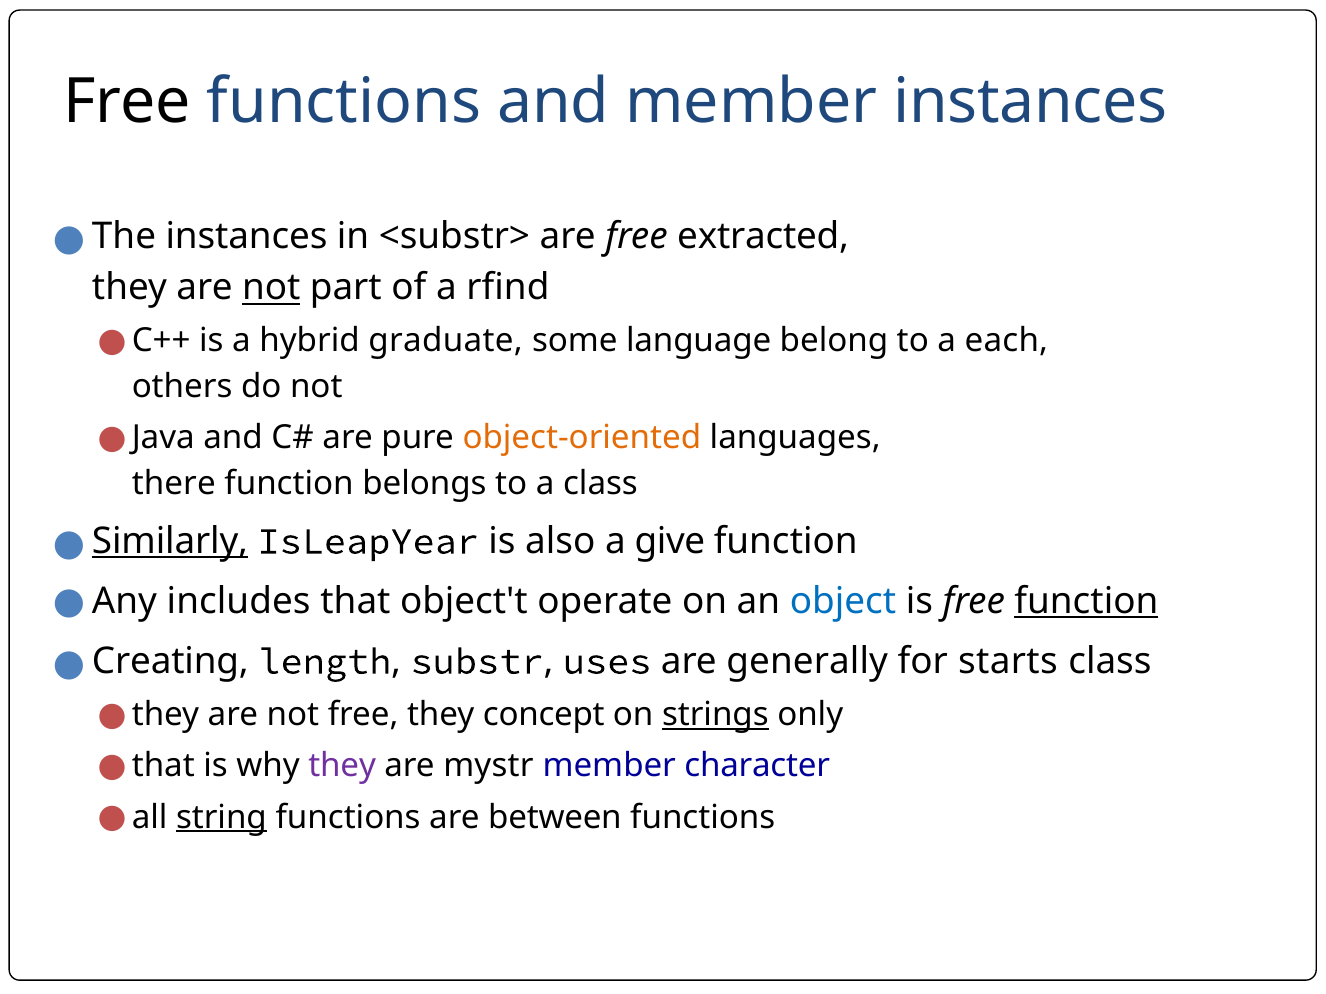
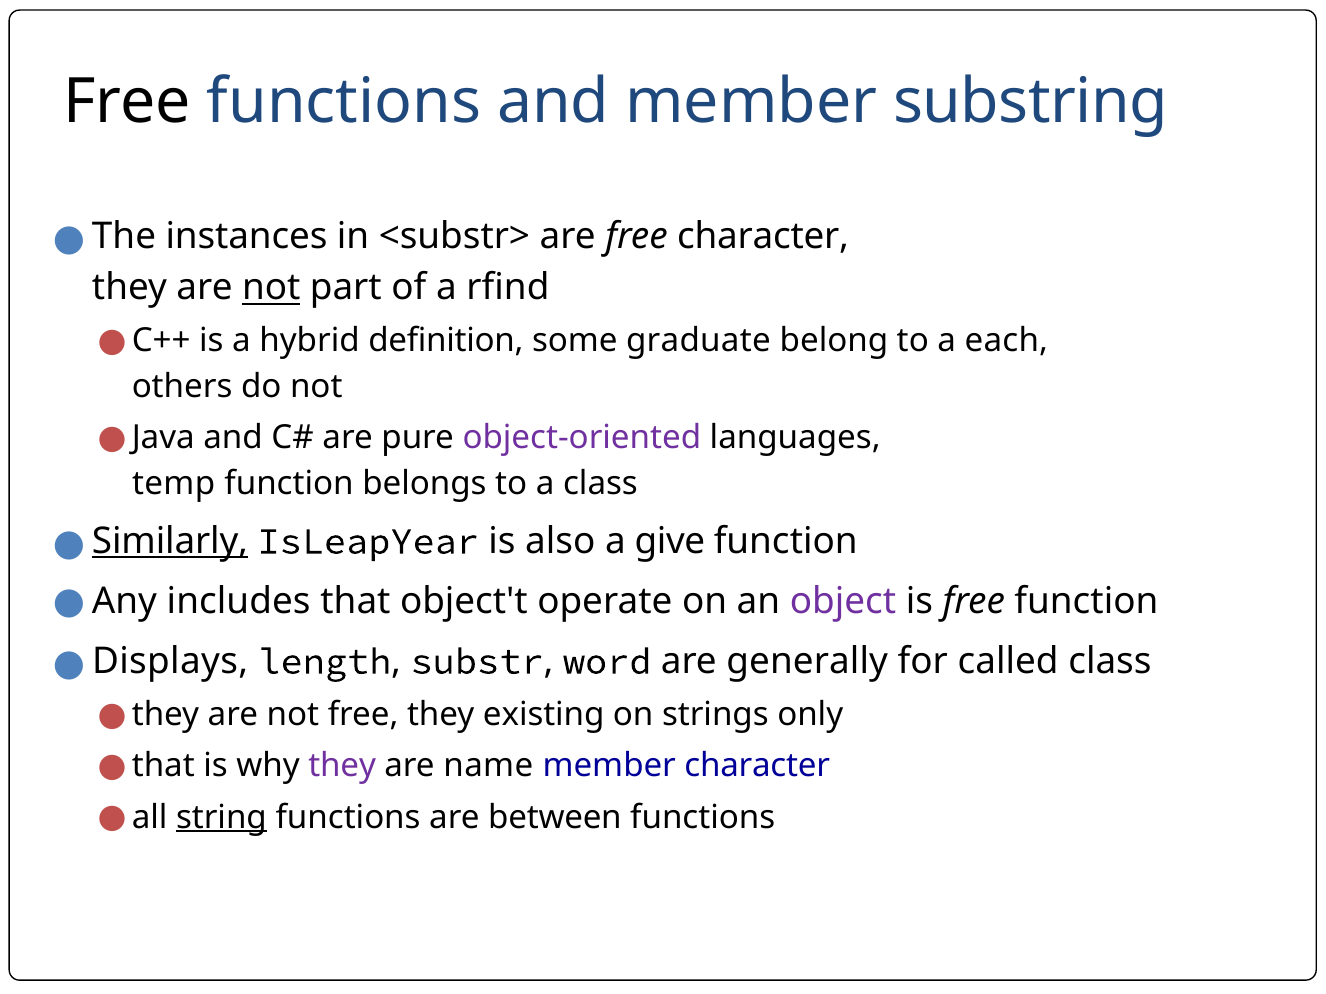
member instances: instances -> substring (1030, 102)
free extracted: extracted -> character (763, 237)
graduate: graduate -> definition (446, 341)
language: language -> graduate (698, 341)
object-oriented colour: orange -> purple (582, 438)
there: there -> temp (174, 484)
object colour: blue -> purple (843, 602)
function underline: present -> none (1086, 602)
Creating: Creating -> Displays (170, 662)
uses: uses -> word (607, 662)
starts: starts -> called (1008, 662)
concept: concept -> existing (544, 715)
strings underline: present -> none (715, 715)
mystr: mystr -> name (488, 766)
